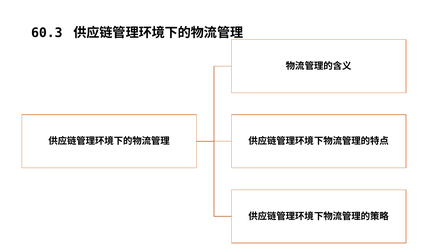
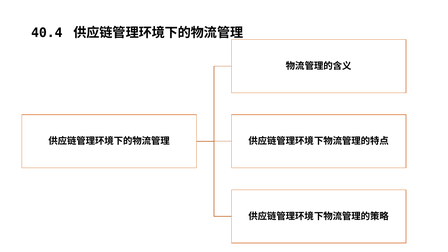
60.3: 60.3 -> 40.4 (47, 33)
